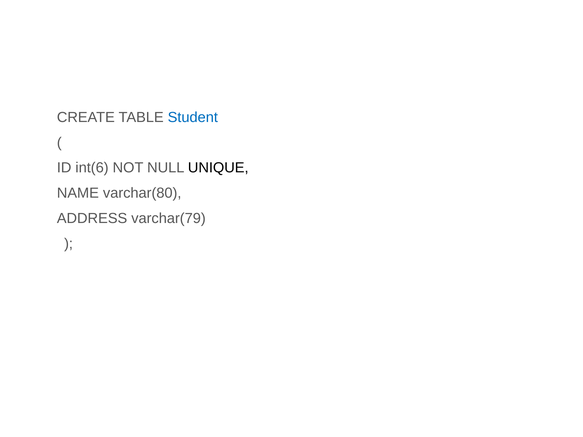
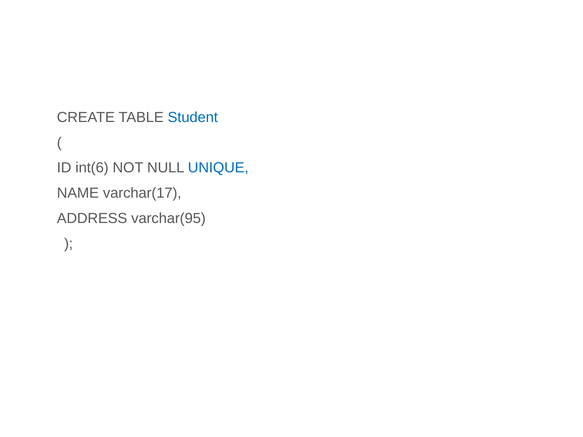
UNIQUE colour: black -> blue (218, 168)
varchar(80: varchar(80 -> varchar(17 (142, 193)
varchar(79: varchar(79 -> varchar(95 (168, 218)
